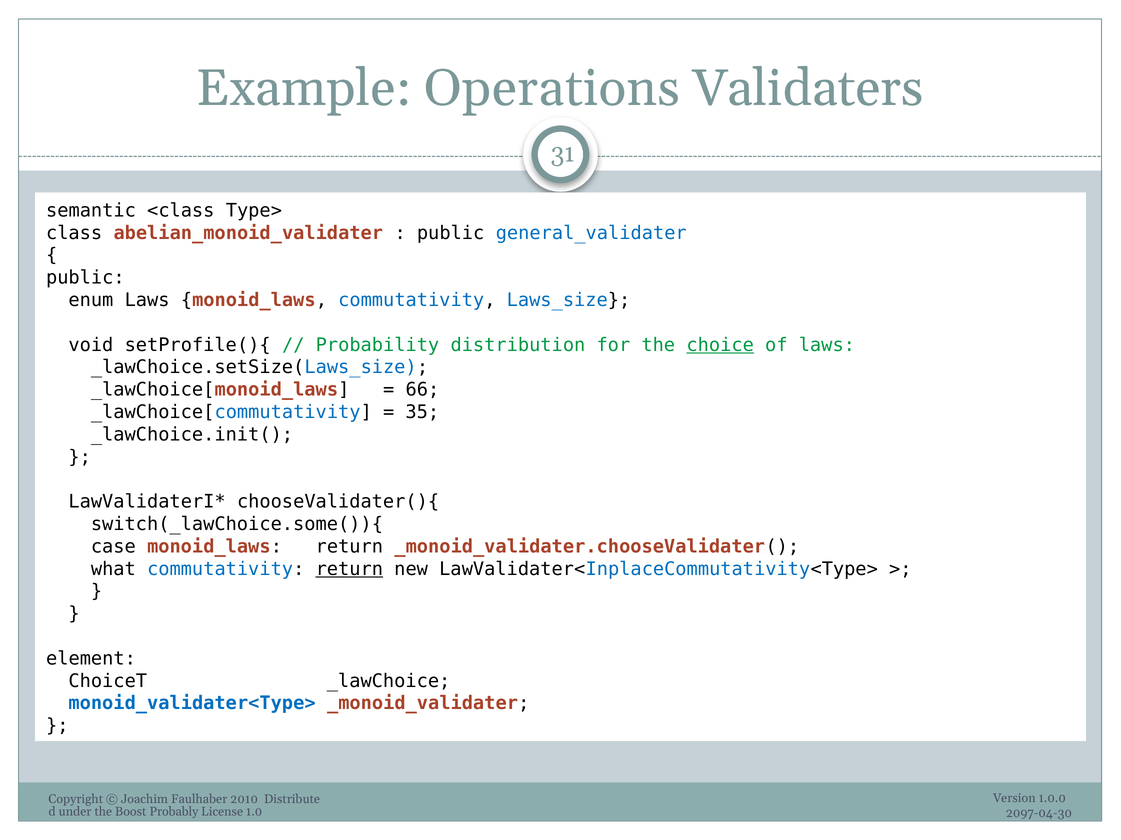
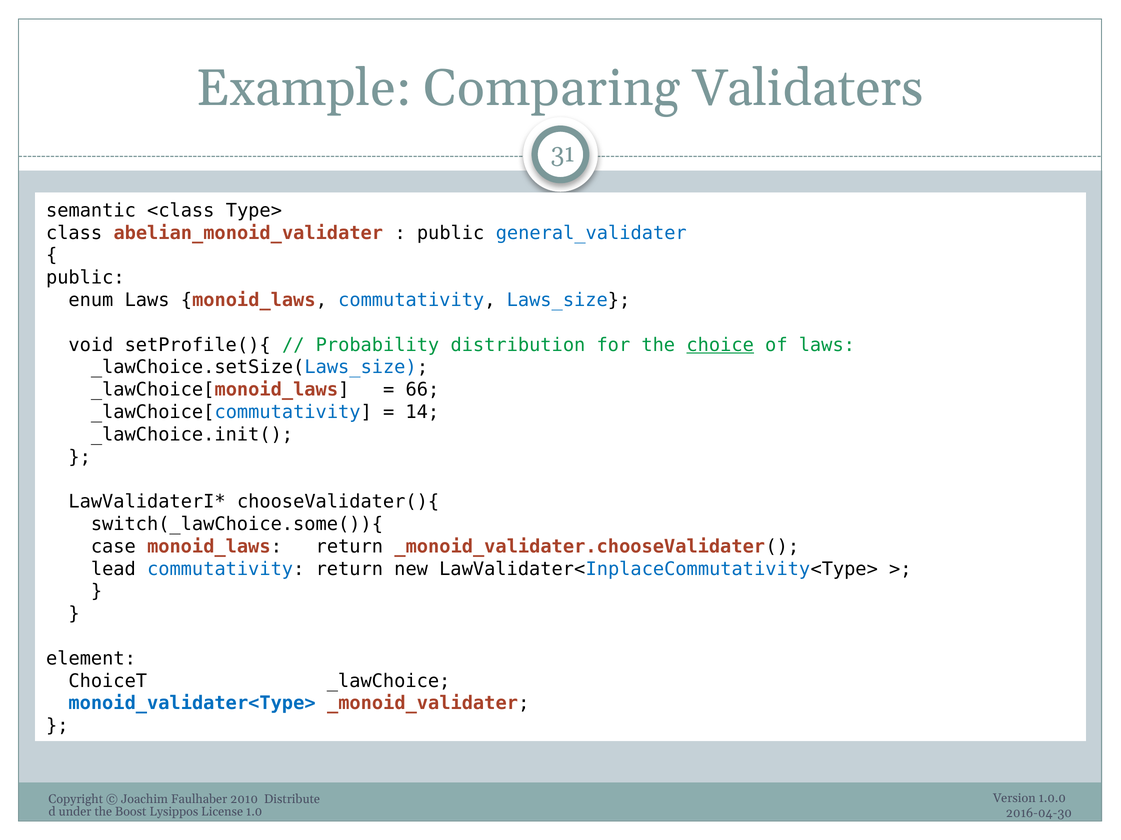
Operations: Operations -> Comparing (552, 88)
35: 35 -> 14 (422, 412)
what: what -> lead (113, 569)
return underline: present -> none (349, 569)
Probably: Probably -> Lysippos (174, 812)
2097-04-30: 2097-04-30 -> 2016-04-30 (1039, 814)
